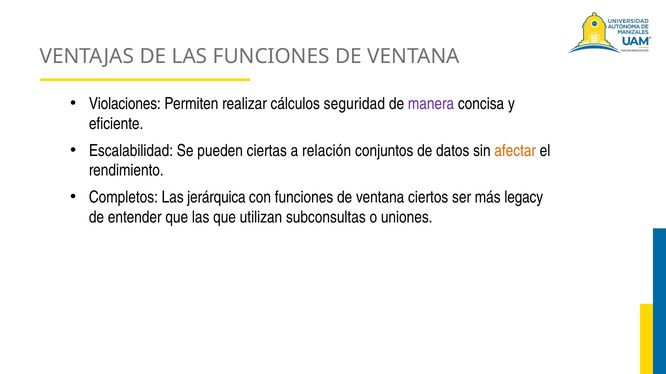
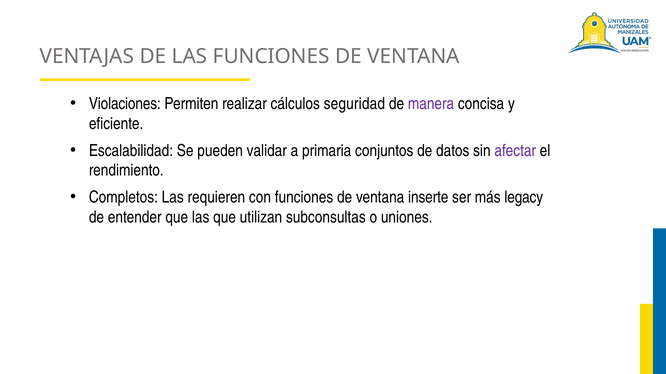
ciertas: ciertas -> validar (267, 151)
relación: relación -> primaria (327, 151)
afectar colour: orange -> purple (515, 151)
jerárquica: jerárquica -> requieren (216, 198)
ciertos: ciertos -> inserte (428, 198)
